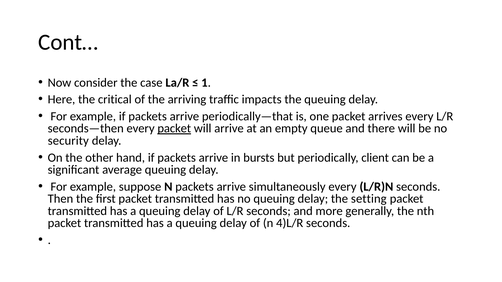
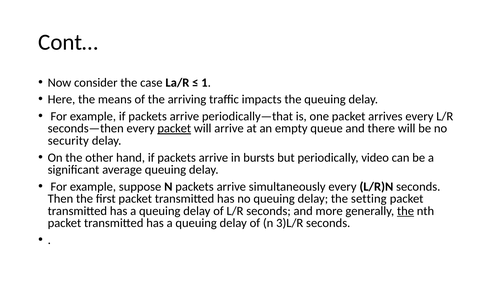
critical: critical -> means (115, 100)
client: client -> video (375, 158)
the underline: none -> present (406, 211)
4)L/R: 4)L/R -> 3)L/R (290, 223)
